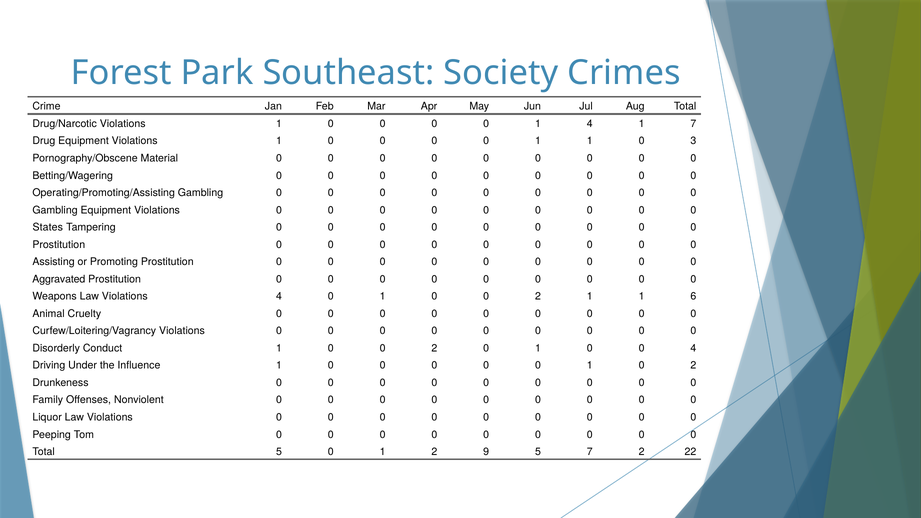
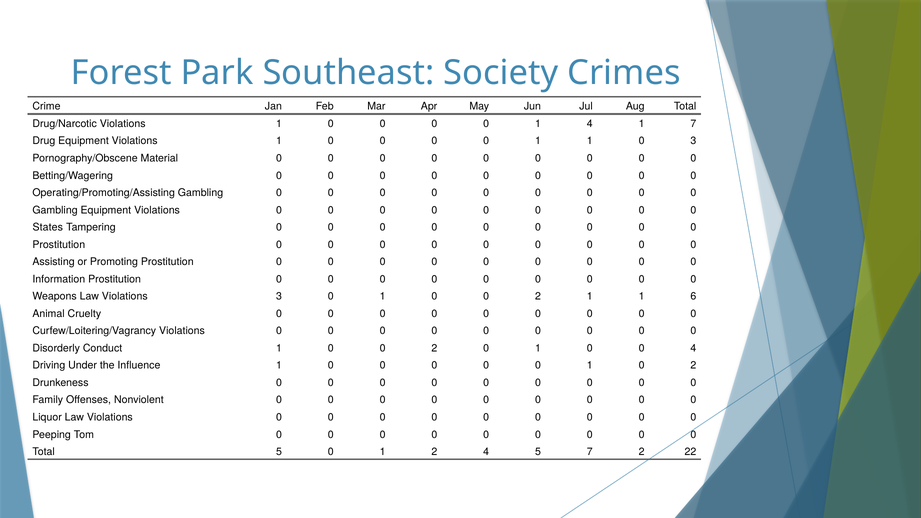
Aggravated: Aggravated -> Information (59, 279)
Violations 4: 4 -> 3 (279, 296)
2 9: 9 -> 4 (486, 452)
